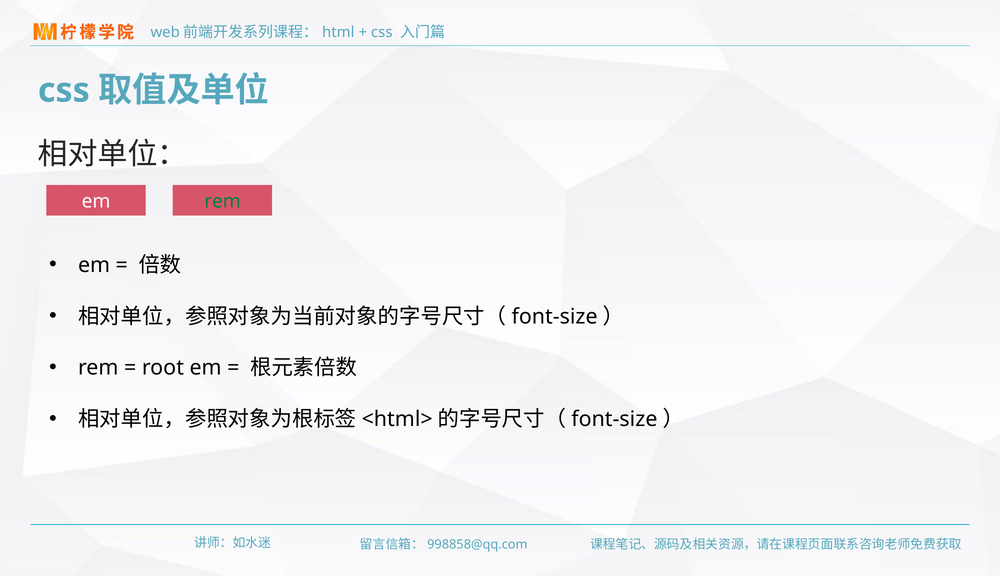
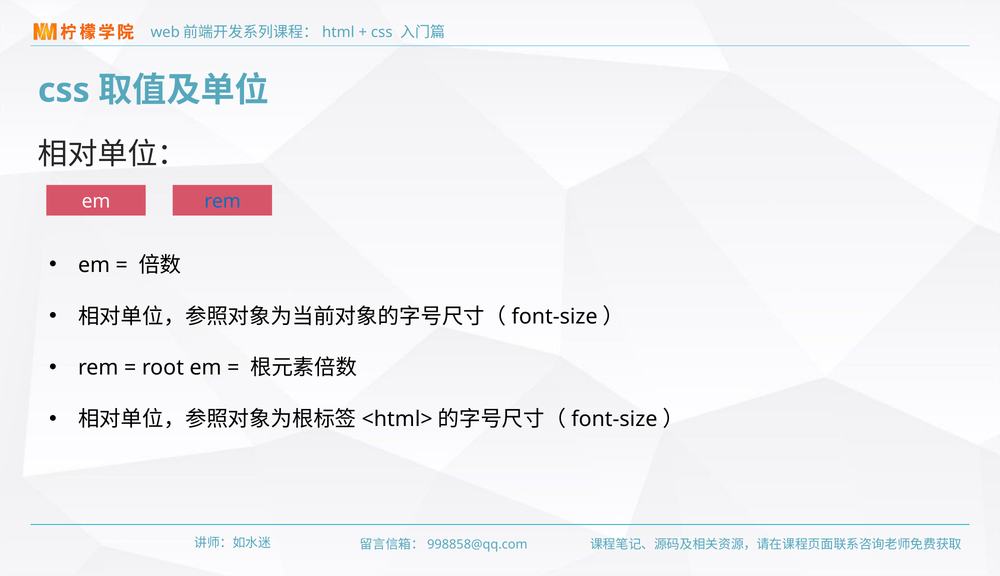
rem colour: green -> blue (223, 201)
